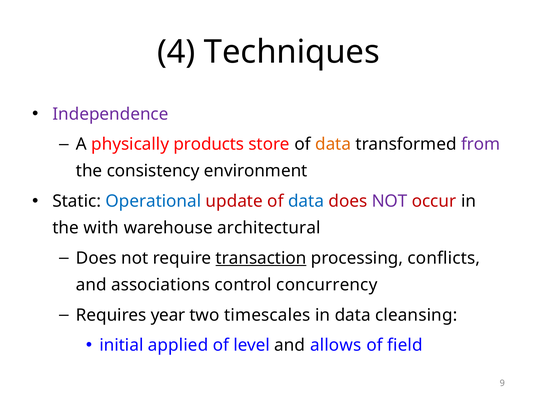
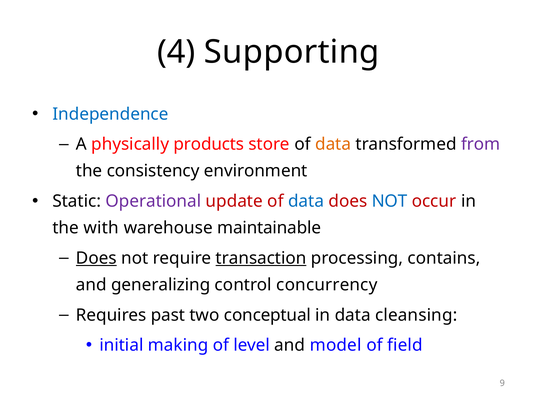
Techniques: Techniques -> Supporting (292, 52)
Independence colour: purple -> blue (110, 114)
Operational colour: blue -> purple (153, 202)
NOT colour: purple -> blue (390, 202)
architectural: architectural -> maintainable (269, 228)
Does underline: none -> present (96, 259)
conflicts: conflicts -> contains (444, 259)
associations: associations -> generalizing (161, 285)
year: year -> past (168, 316)
timescales: timescales -> conceptual (267, 316)
applied: applied -> making (178, 346)
allows: allows -> model (336, 346)
